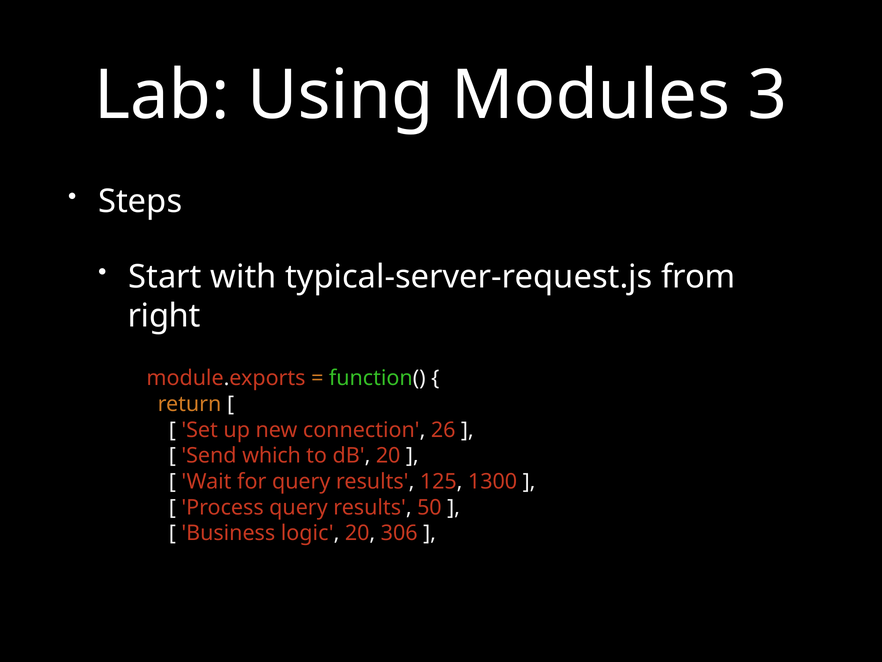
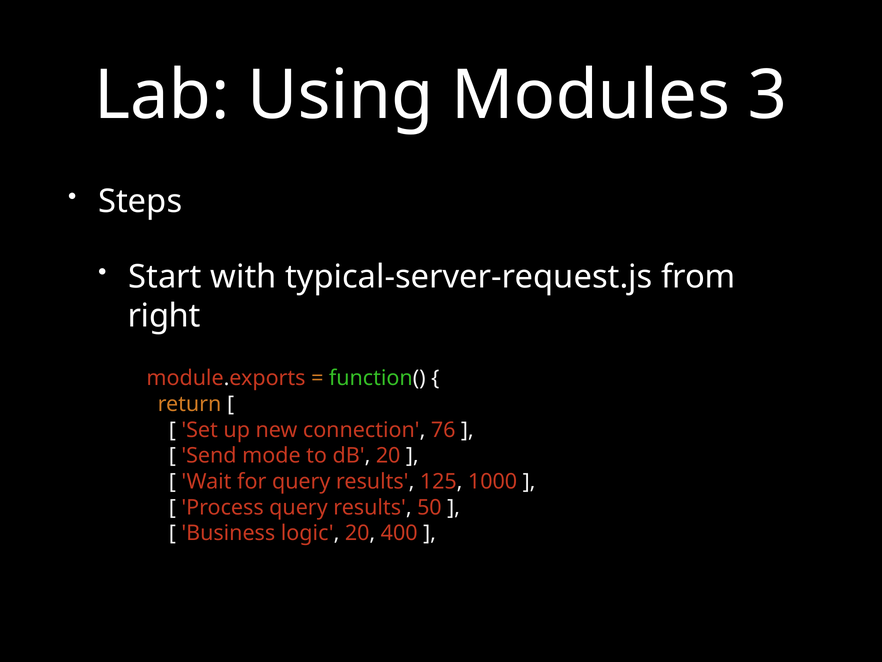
26: 26 -> 76 (443, 430)
which: which -> mode (271, 455)
1300: 1300 -> 1000 (493, 481)
306: 306 -> 400 (399, 533)
